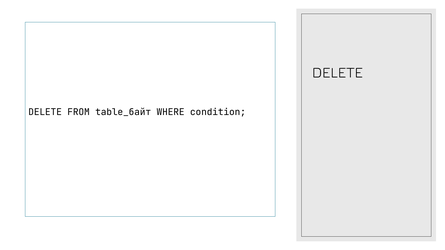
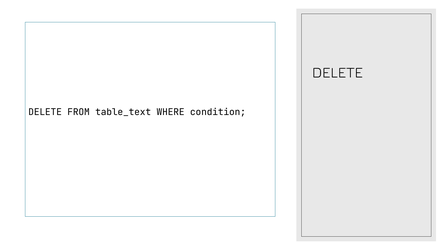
table_байт: table_байт -> table_text (123, 112)
